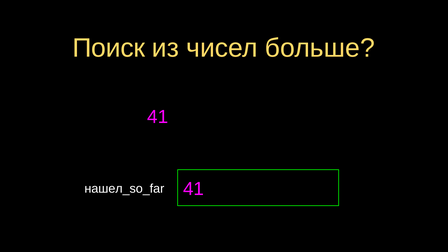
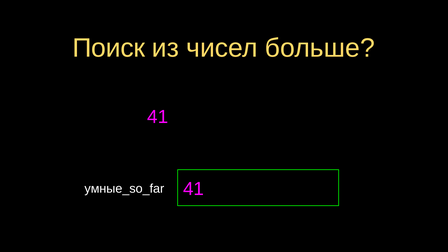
нашел_so_far: нашел_so_far -> умные_so_far (124, 189)
